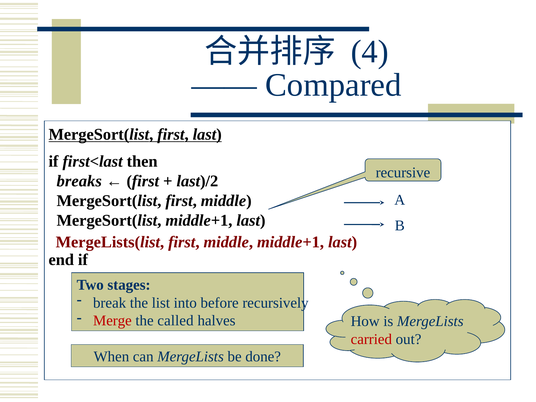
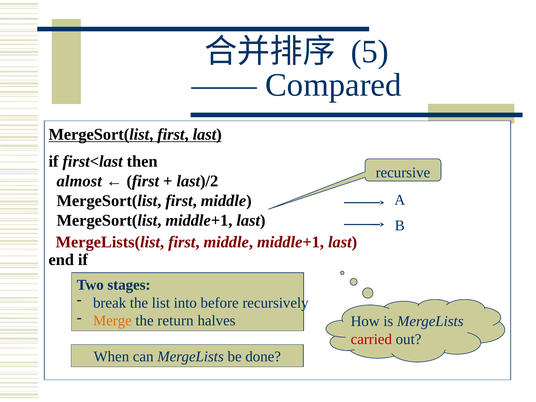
4: 4 -> 5 (370, 52)
breaks: breaks -> almost (79, 181)
Merge colour: red -> orange (112, 321)
called: called -> return (175, 321)
